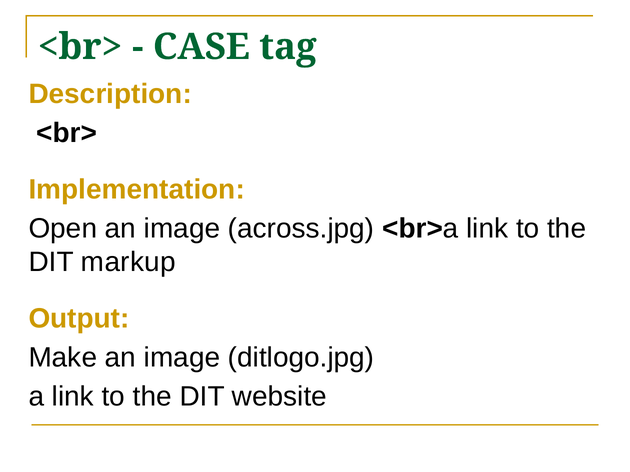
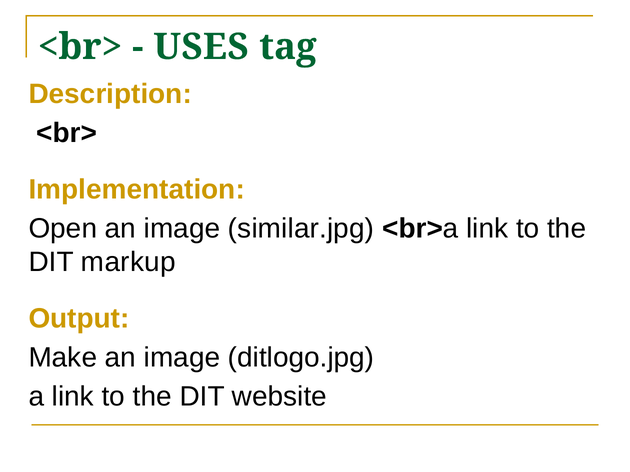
CASE: CASE -> USES (201, 47)
across.jpg: across.jpg -> similar.jpg (301, 229)
